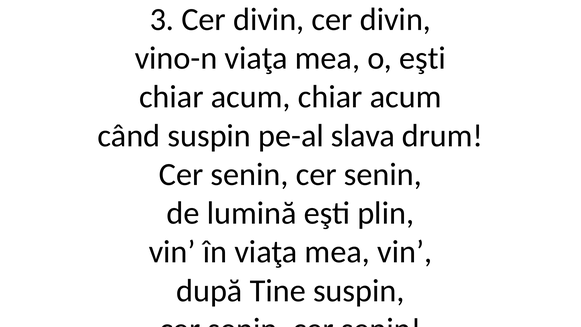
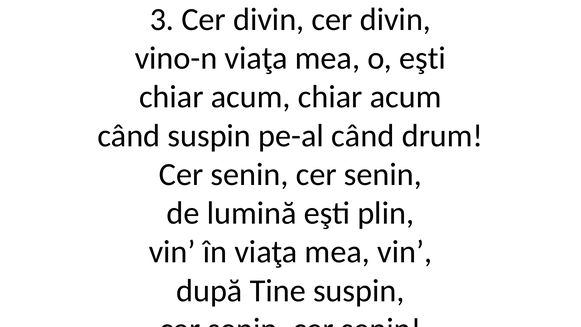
pe-al slava: slava -> când (363, 136)
